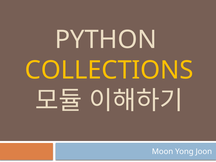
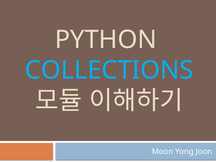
COLLECTIONS colour: yellow -> light blue (109, 70)
